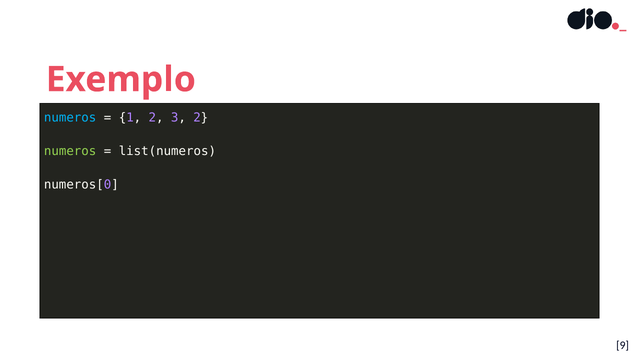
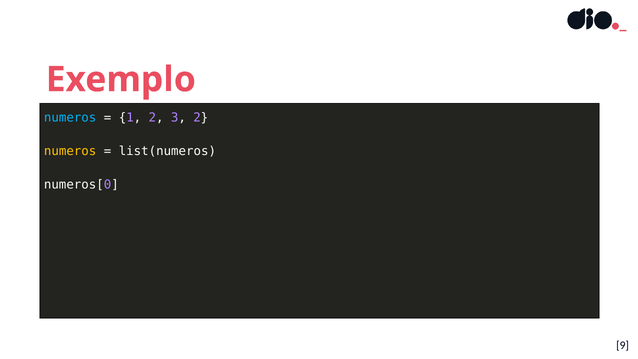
numeros colour: light green -> yellow (70, 151)
